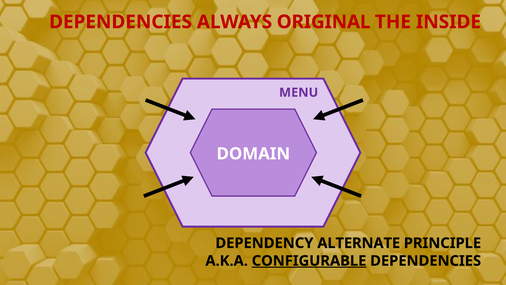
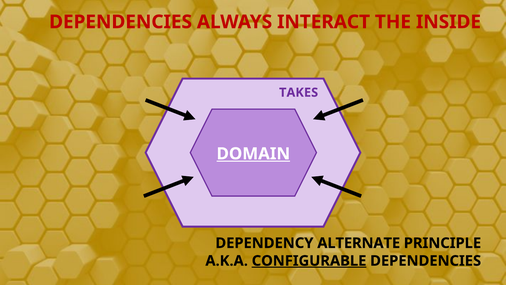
ORIGINAL: ORIGINAL -> INTERACT (324, 22)
MENU: MENU -> TAKES (299, 92)
DOMAIN underline: none -> present (253, 154)
